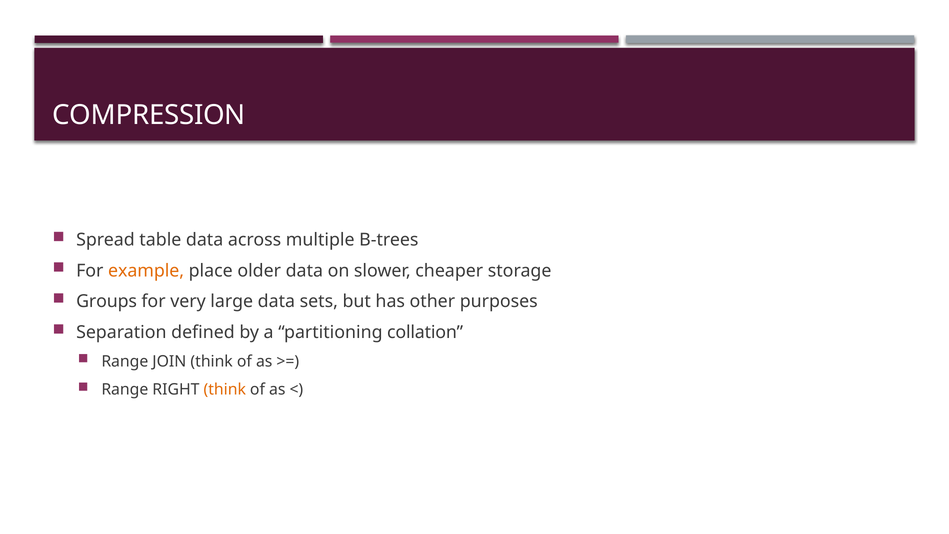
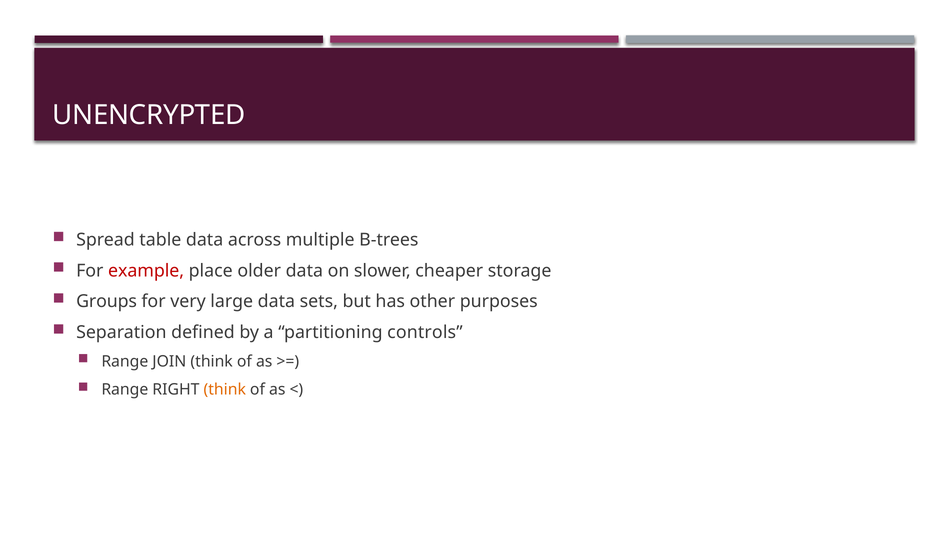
COMPRESSION: COMPRESSION -> UNENCRYPTED (149, 115)
example colour: orange -> red (146, 271)
collation: collation -> controls (425, 332)
